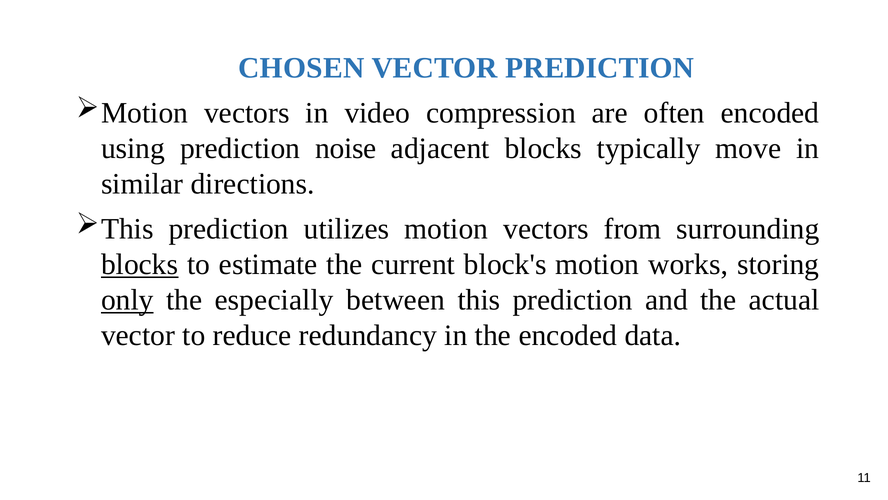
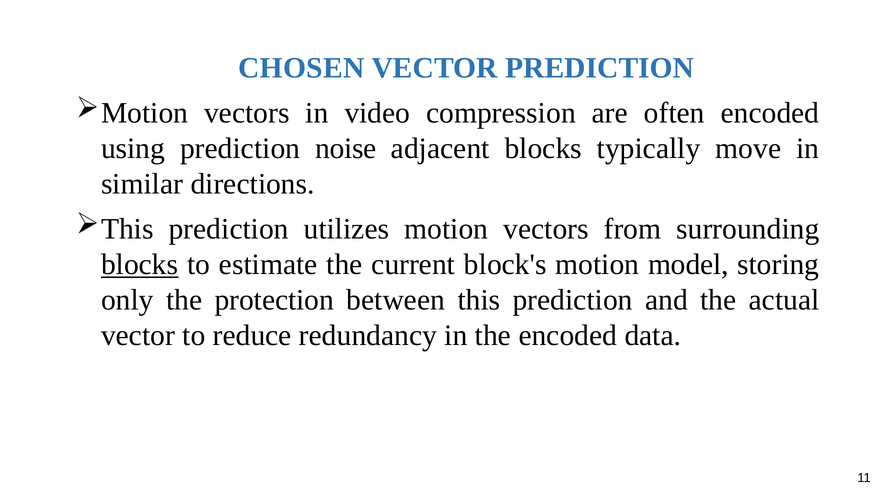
works: works -> model (688, 264)
only underline: present -> none (127, 300)
especially: especially -> protection (274, 300)
